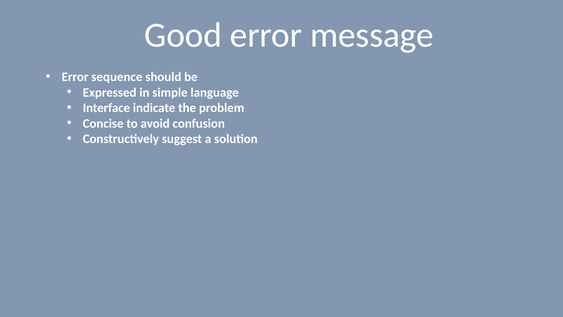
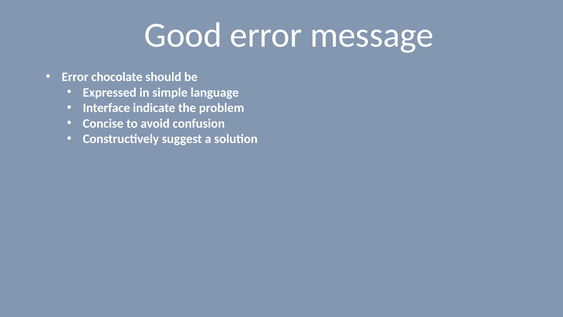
sequence: sequence -> chocolate (117, 77)
